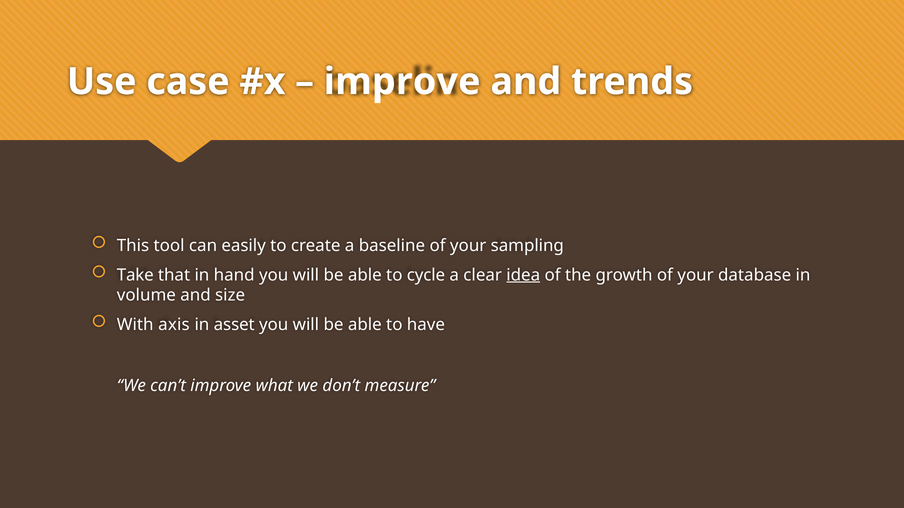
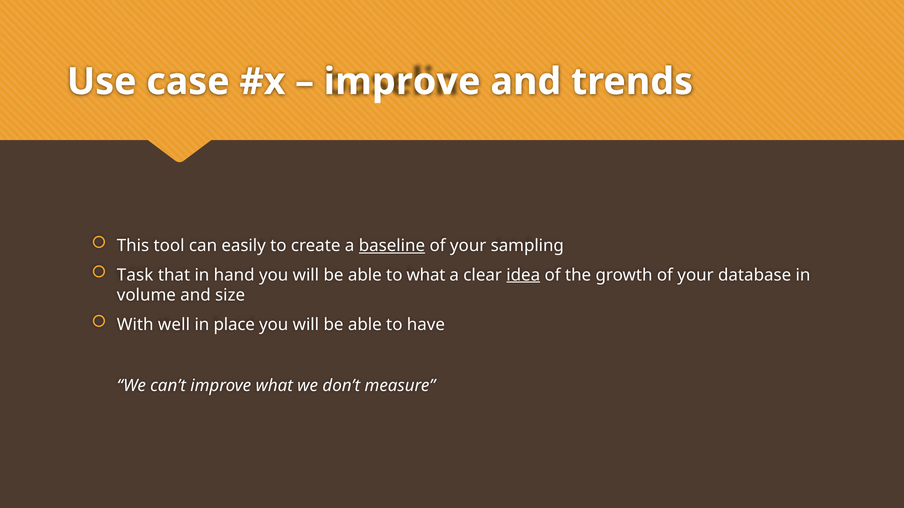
baseline underline: none -> present (392, 246)
Take: Take -> Task (135, 275)
to cycle: cycle -> what (426, 275)
axis: axis -> well (174, 325)
asset: asset -> place (234, 325)
